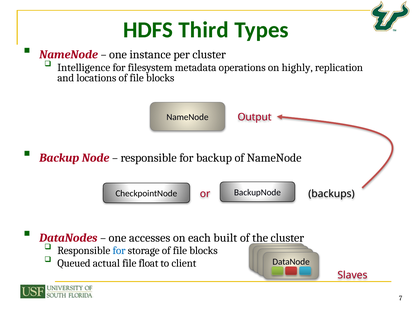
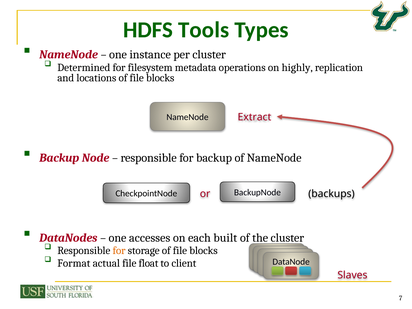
Third: Third -> Tools (204, 30)
Intelligence: Intelligence -> Determined (84, 68)
Output: Output -> Extract (254, 117)
for colour: blue -> orange (119, 251)
Queued: Queued -> Format (74, 263)
